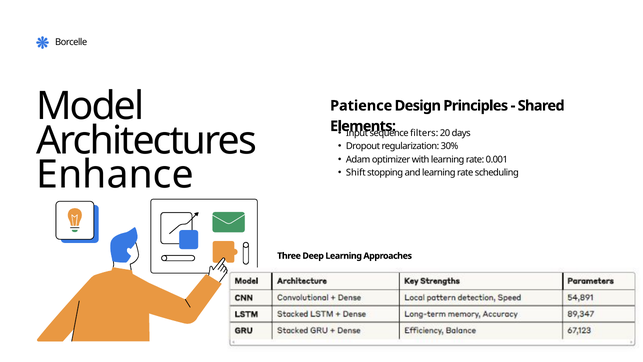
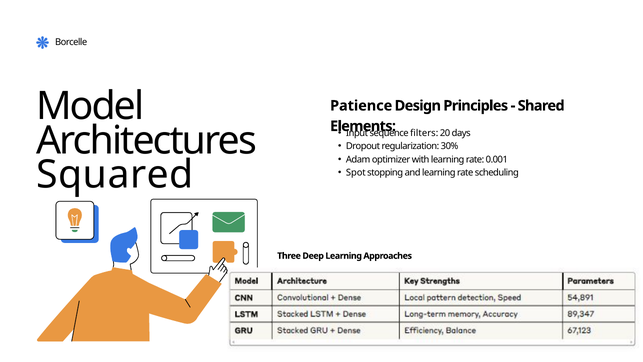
Enhance: Enhance -> Squared (115, 175)
Shift: Shift -> Spot (356, 173)
